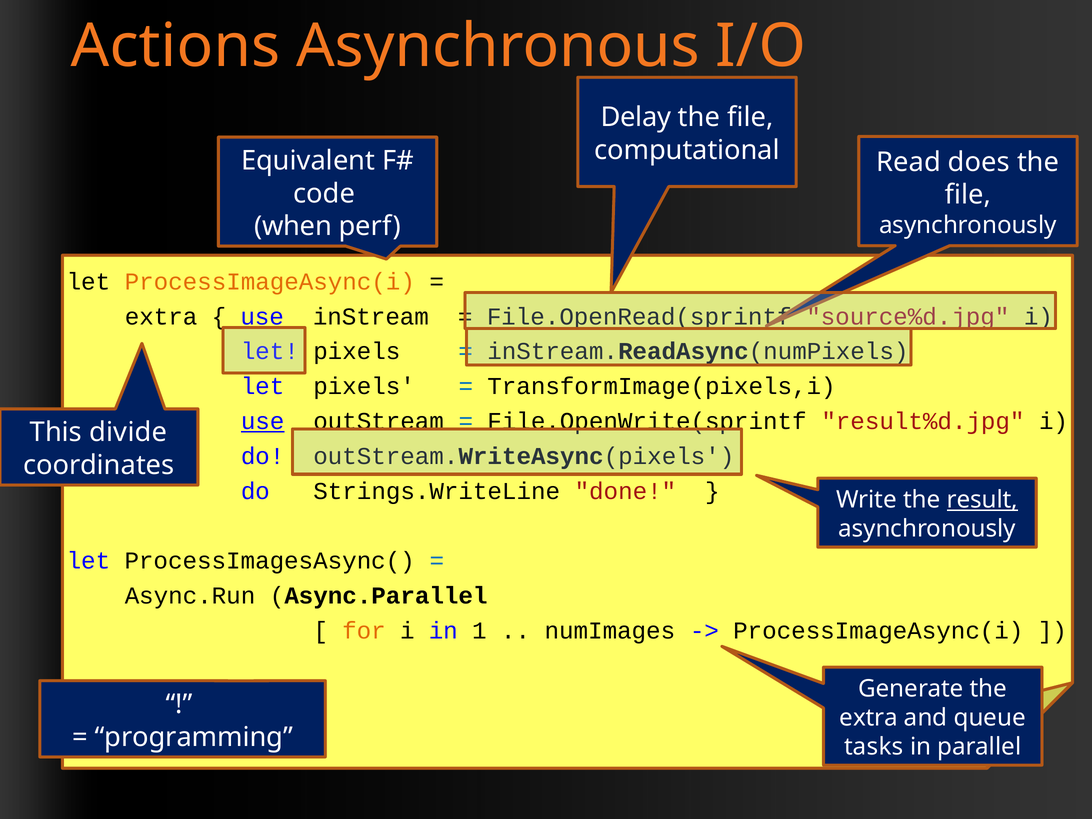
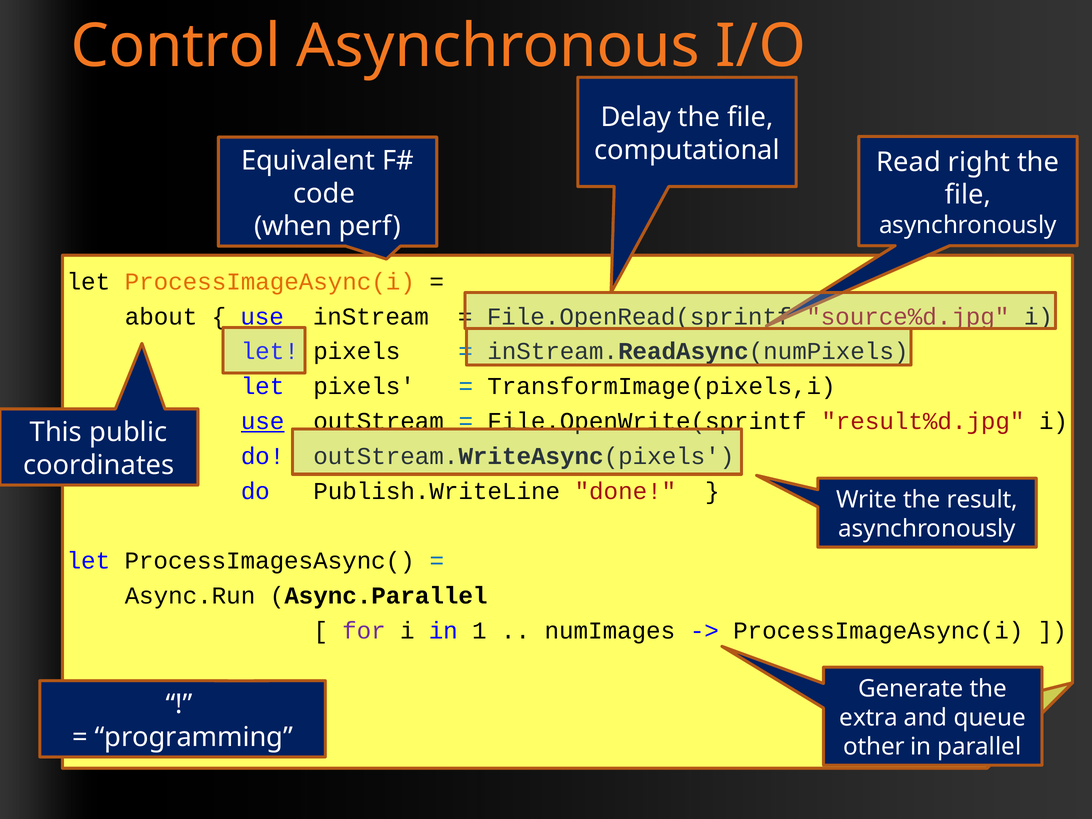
Actions: Actions -> Control (176, 46)
does: does -> right (979, 162)
extra: extra -> about (161, 317)
divide: divide -> public (128, 432)
Strings.WriteLine: Strings.WriteLine -> Publish.WriteLine (437, 491)
result underline: present -> none (982, 500)
for colour: orange -> purple (364, 631)
tasks: tasks -> other (874, 747)
